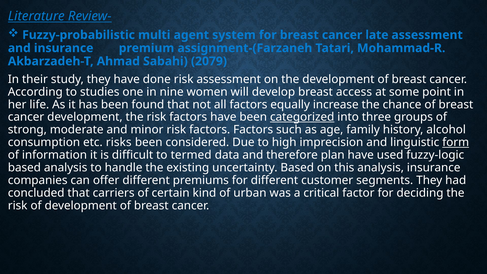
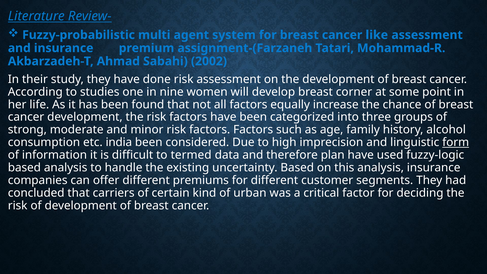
late: late -> like (377, 35)
2079: 2079 -> 2002 (209, 61)
access: access -> corner (354, 92)
categorized underline: present -> none (302, 117)
risks: risks -> india (119, 142)
